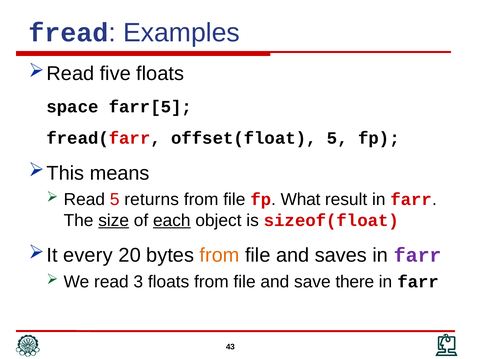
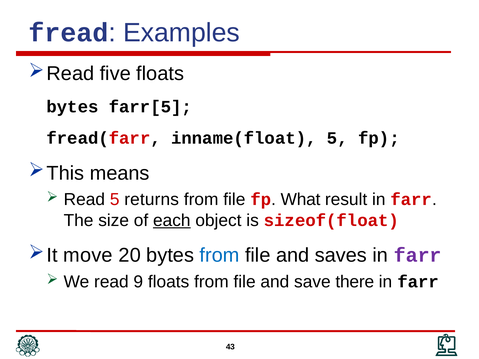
space: space -> bytes (72, 107)
offset(float: offset(float -> inname(float (244, 138)
size underline: present -> none (114, 220)
every: every -> move (88, 255)
from colour: orange -> blue (219, 255)
3: 3 -> 9 (138, 282)
